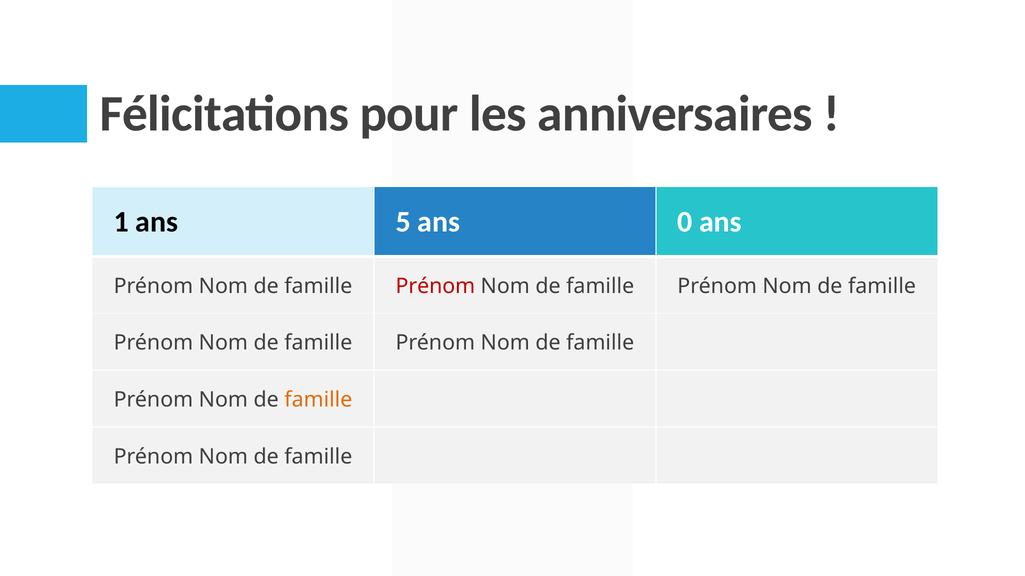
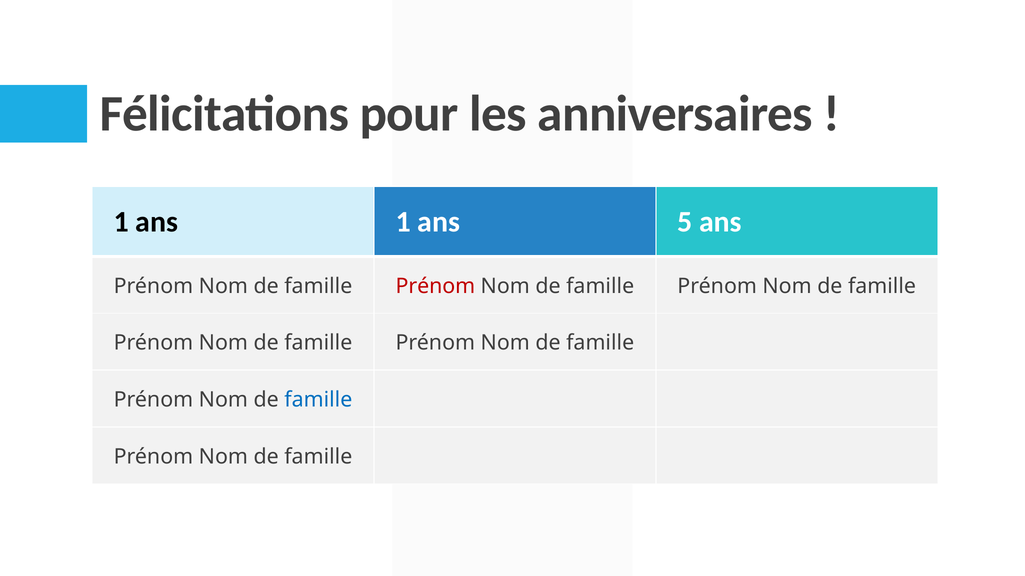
ans 5: 5 -> 1 (403, 222)
0: 0 -> 5 (685, 222)
famille colour: orange -> blue (318, 400)
